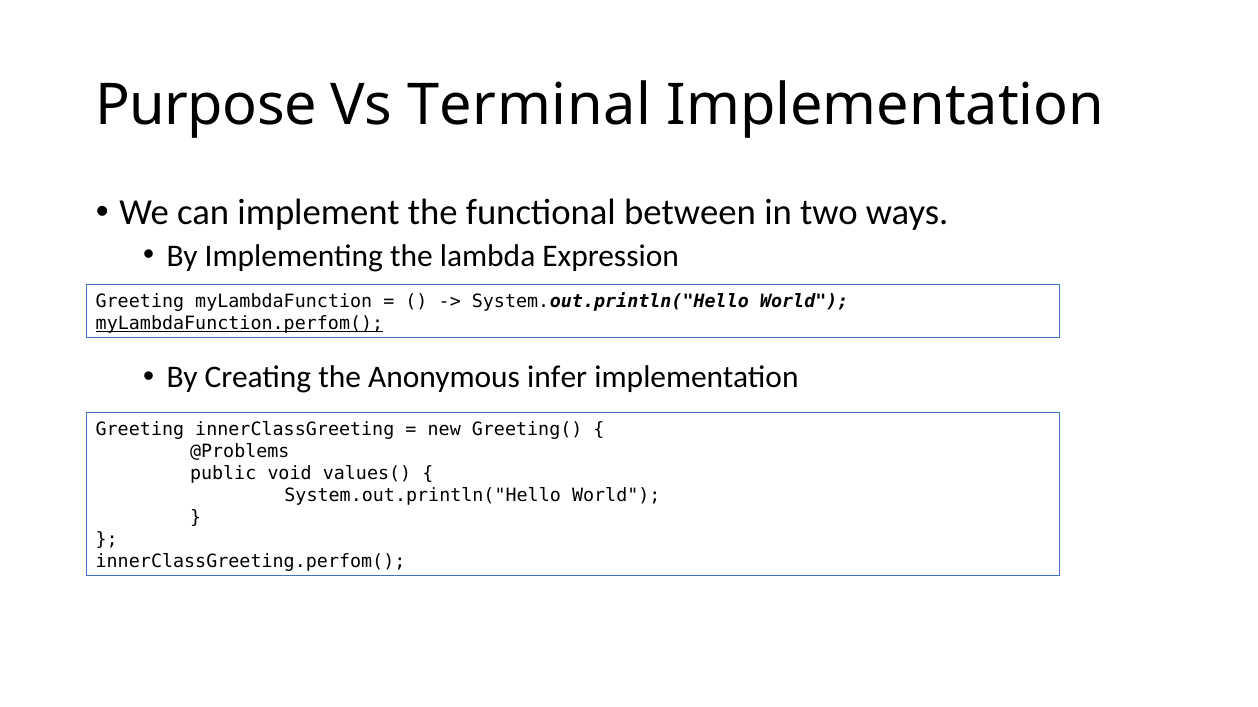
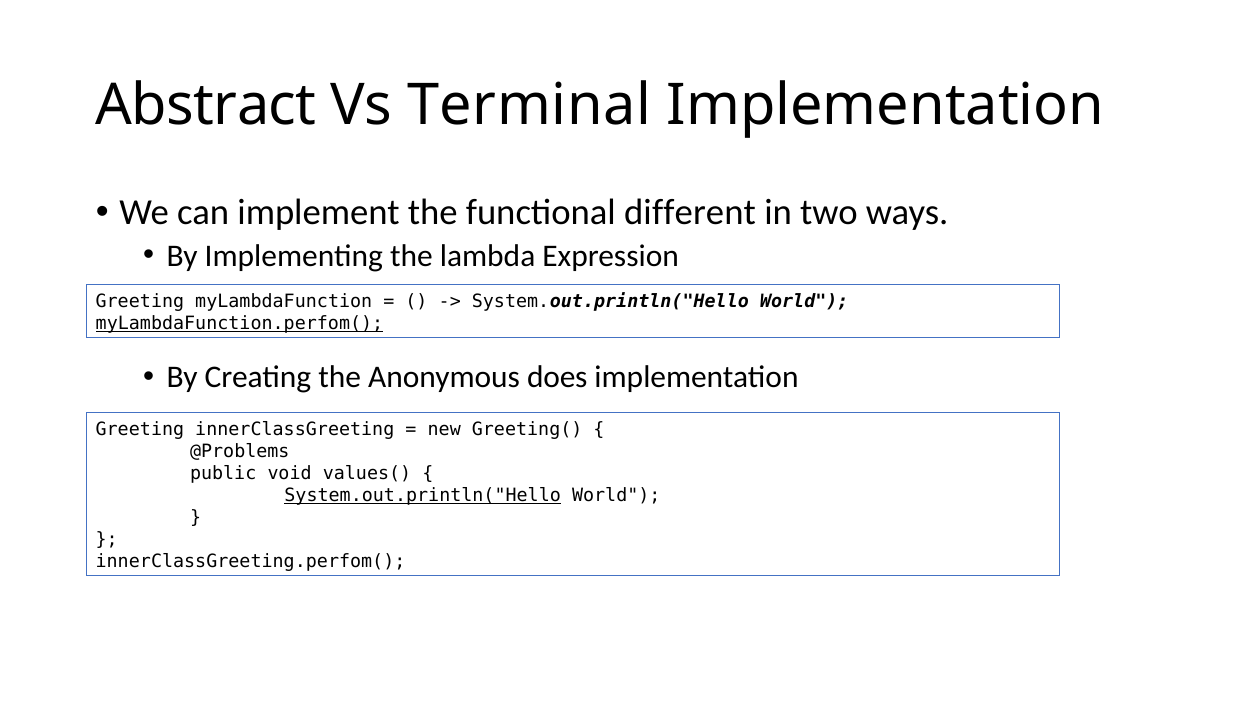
Purpose: Purpose -> Abstract (206, 106)
between: between -> different (690, 213)
infer: infer -> does (557, 378)
System.out.println("Hello underline: none -> present (423, 496)
